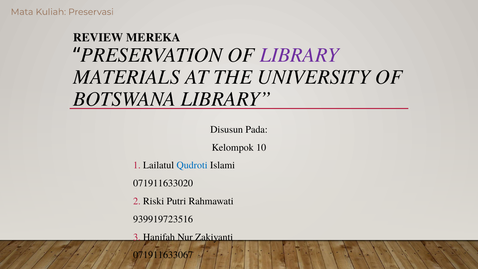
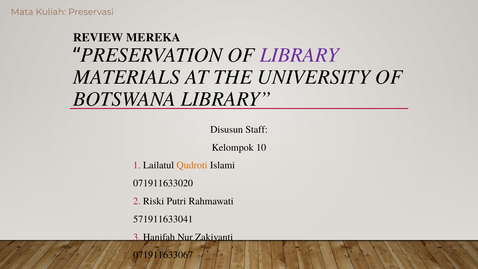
Pada: Pada -> Staff (257, 129)
Qudroti colour: blue -> orange (192, 165)
939919723516: 939919723516 -> 571911633041 (163, 219)
